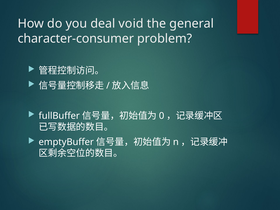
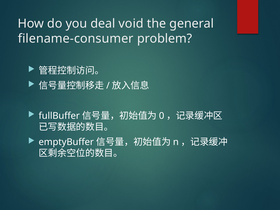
character-consumer: character-consumer -> filename-consumer (76, 39)
